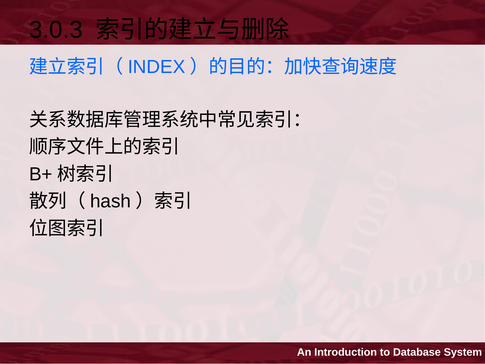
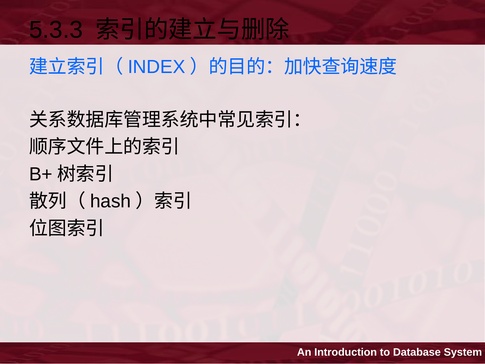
3.0.3: 3.0.3 -> 5.3.3 (56, 30)
